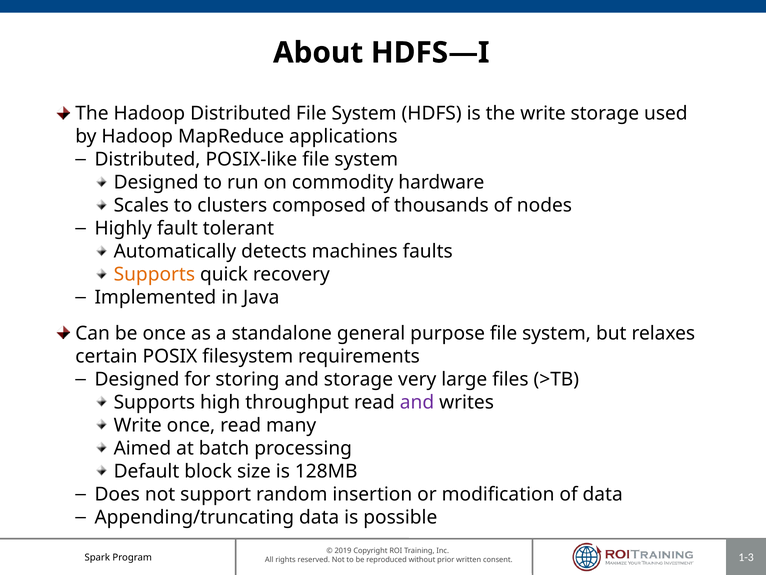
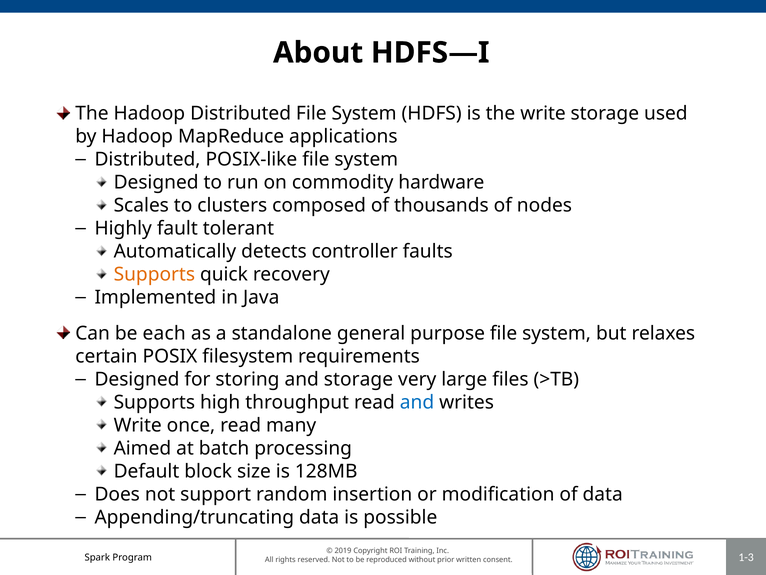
machines: machines -> controller (355, 251)
be once: once -> each (164, 333)
and colour: purple -> blue (417, 402)
